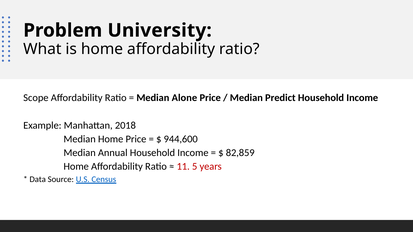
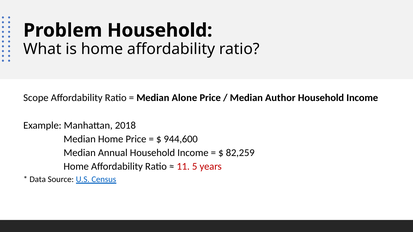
Problem University: University -> Household (160, 30)
Predict: Predict -> Author (280, 98)
82,859: 82,859 -> 82,259 (240, 153)
